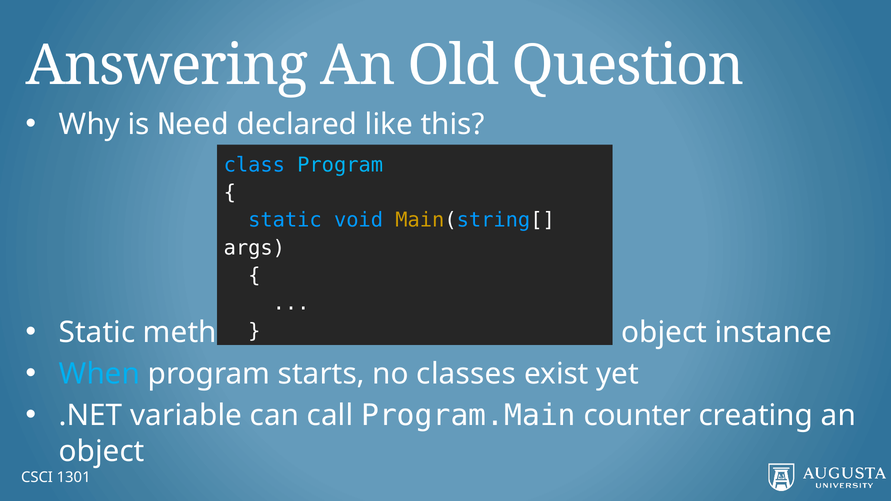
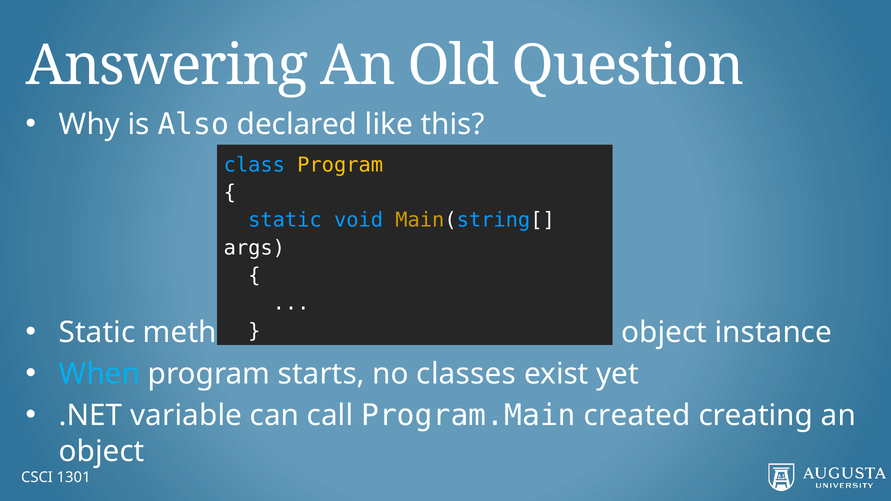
Need: Need -> Also (193, 125)
Program colour: light blue -> yellow (340, 165)
counter: counter -> created (637, 416)
